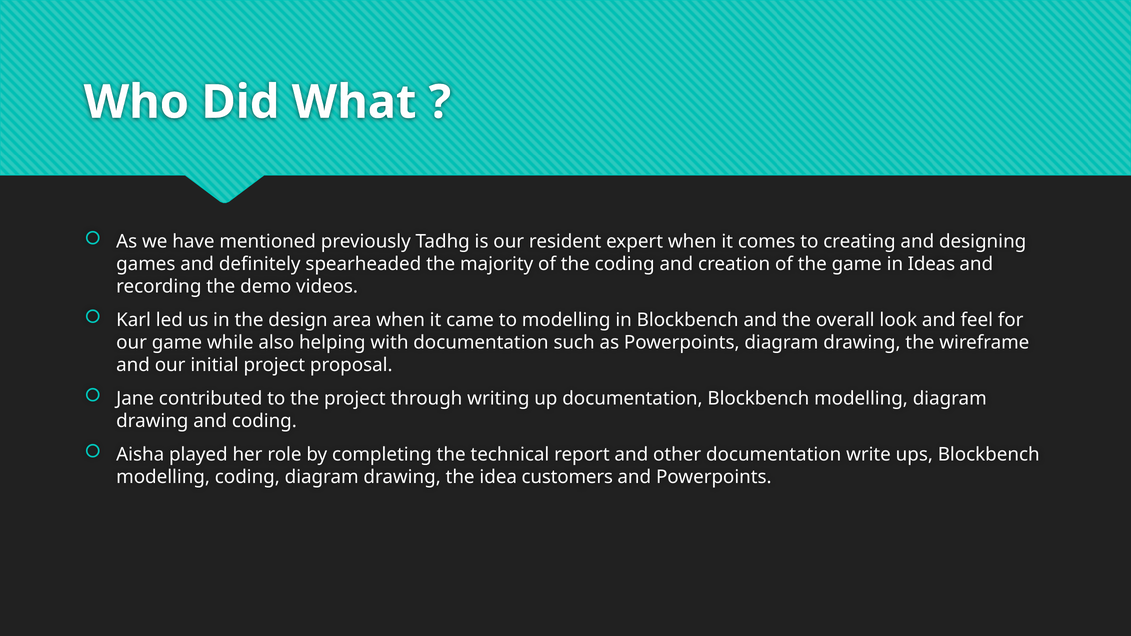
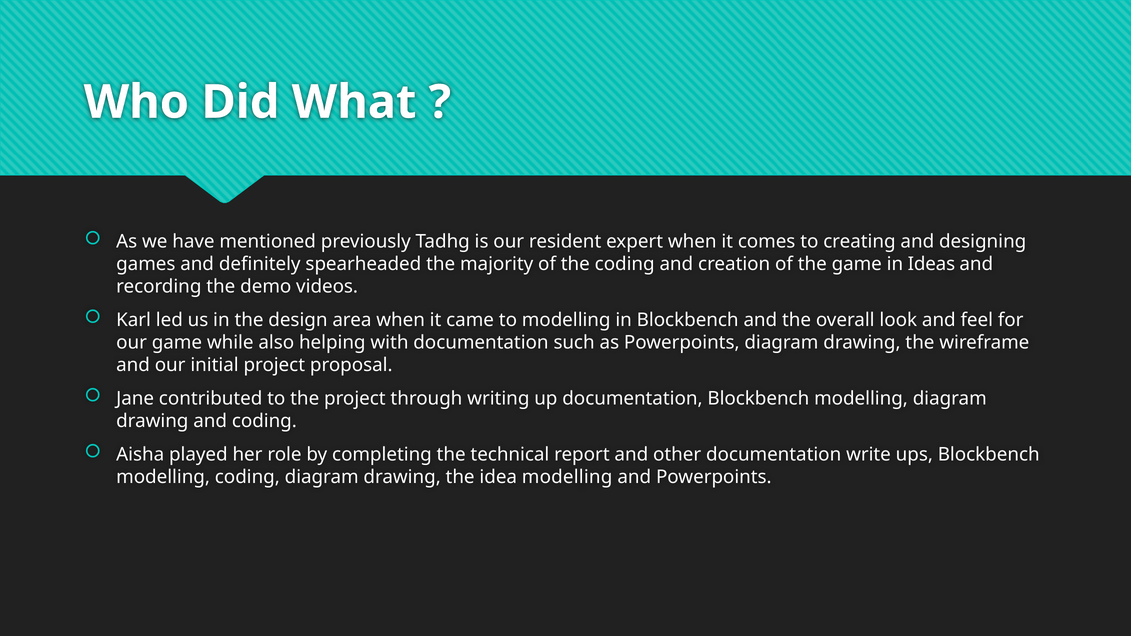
idea customers: customers -> modelling (567, 477)
